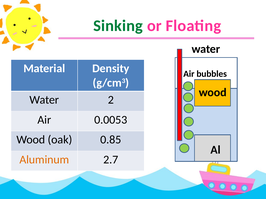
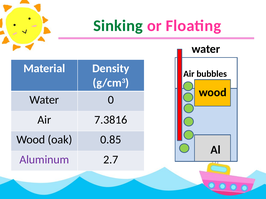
2: 2 -> 0 (111, 100)
0.0053: 0.0053 -> 7.3816 (111, 120)
Aluminum colour: orange -> purple (44, 160)
